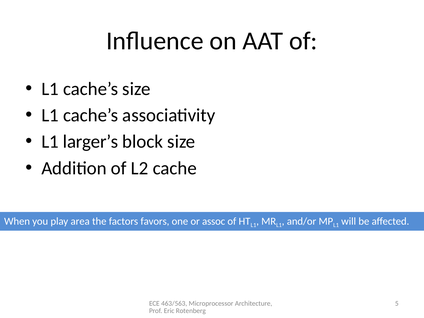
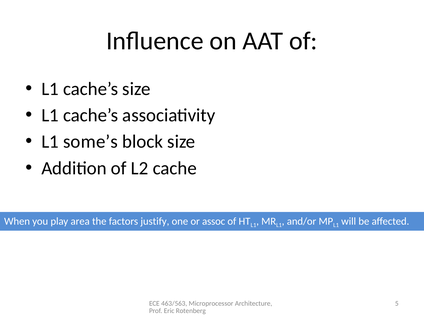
larger’s: larger’s -> some’s (90, 142)
favors: favors -> justify (155, 221)
